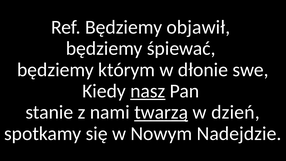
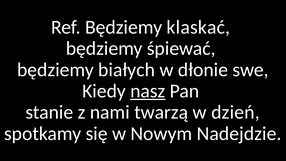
objawił: objawił -> klaskać (198, 27)
którym: którym -> białych (127, 70)
twarzą underline: present -> none (161, 112)
